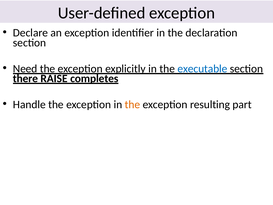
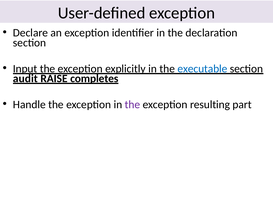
Need: Need -> Input (25, 69)
there: there -> audit (25, 78)
the colour: orange -> purple (132, 104)
